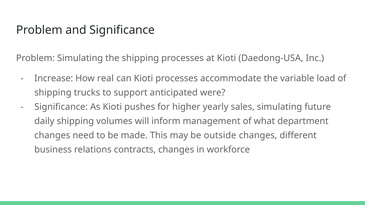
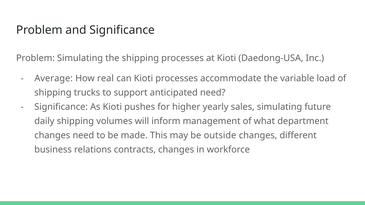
Increase: Increase -> Average (54, 79)
anticipated were: were -> need (213, 93)
